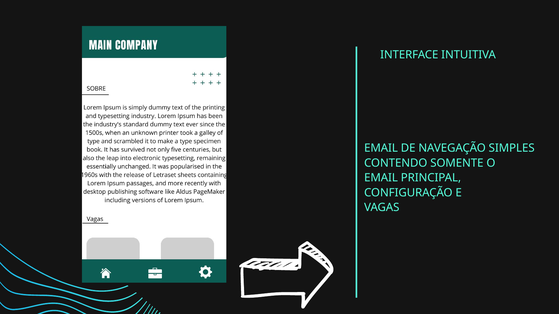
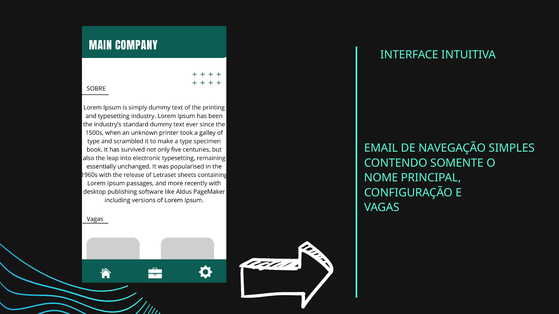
EMAIL: EMAIL -> NOME (381, 178)
